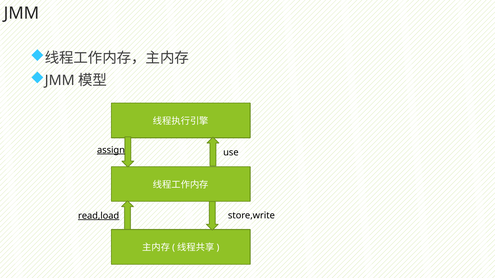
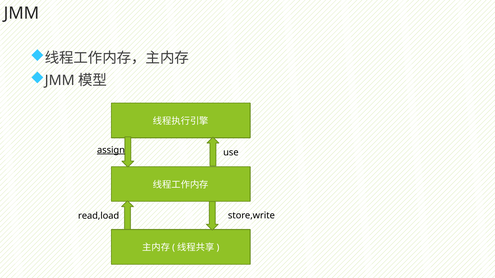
read,load underline: present -> none (99, 216)
